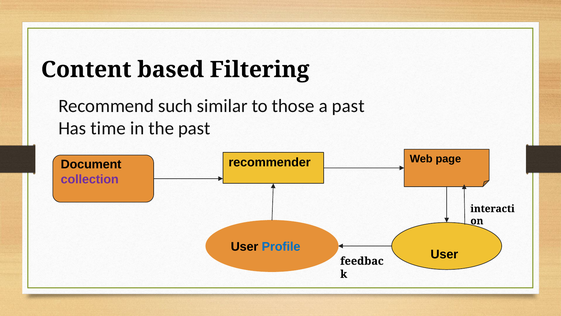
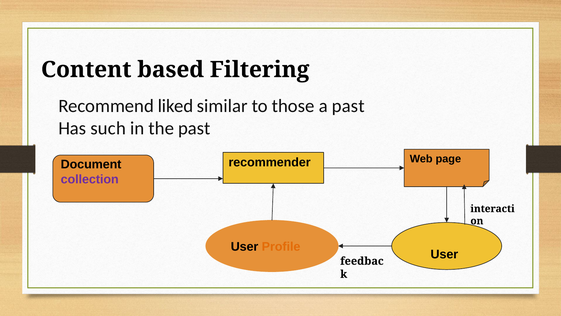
such: such -> liked (176, 106)
time: time -> such (108, 128)
Profile colour: blue -> orange (281, 247)
